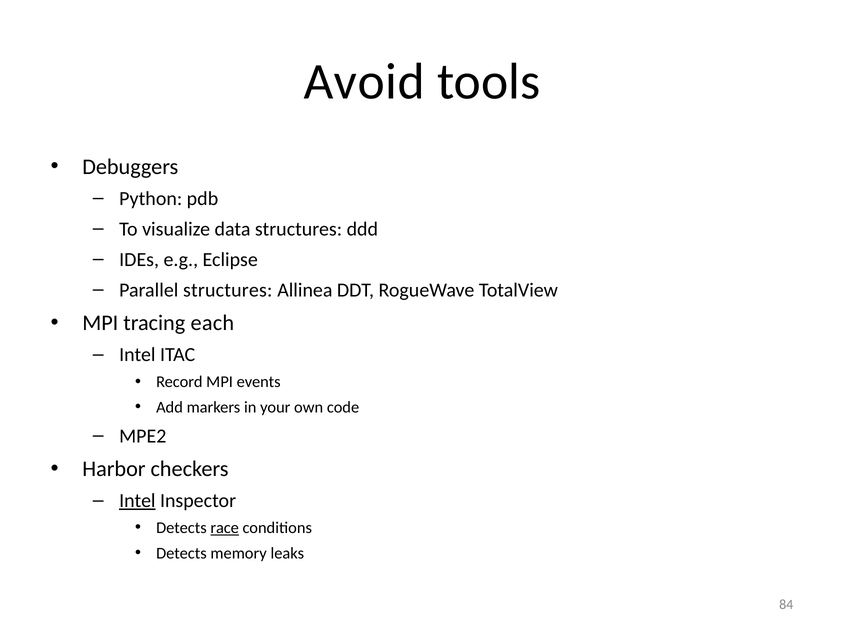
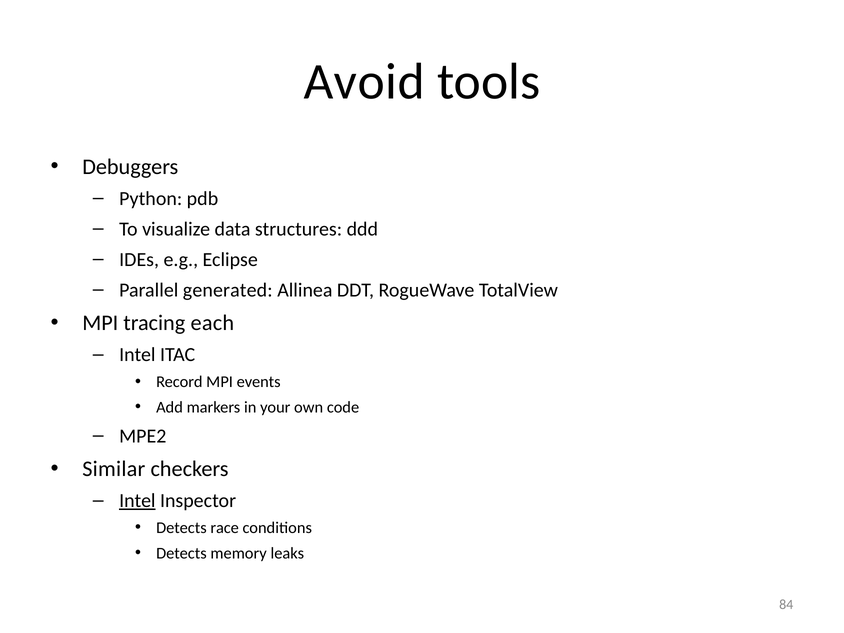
Parallel structures: structures -> generated (228, 290)
Harbor: Harbor -> Similar (114, 469)
race underline: present -> none (225, 528)
